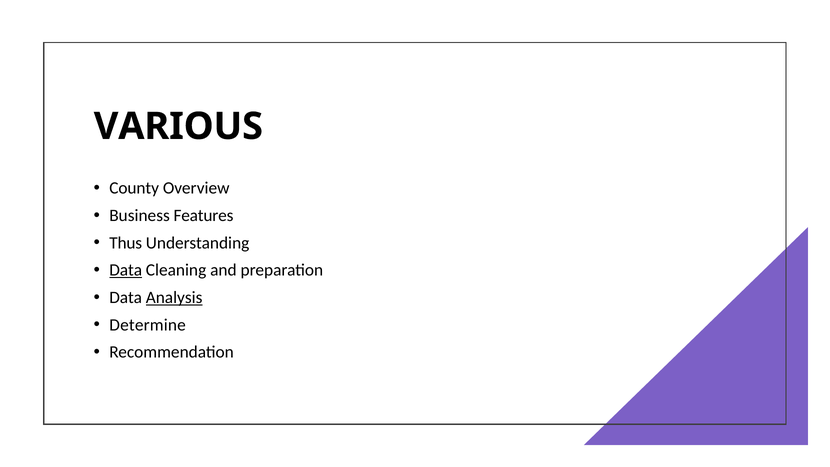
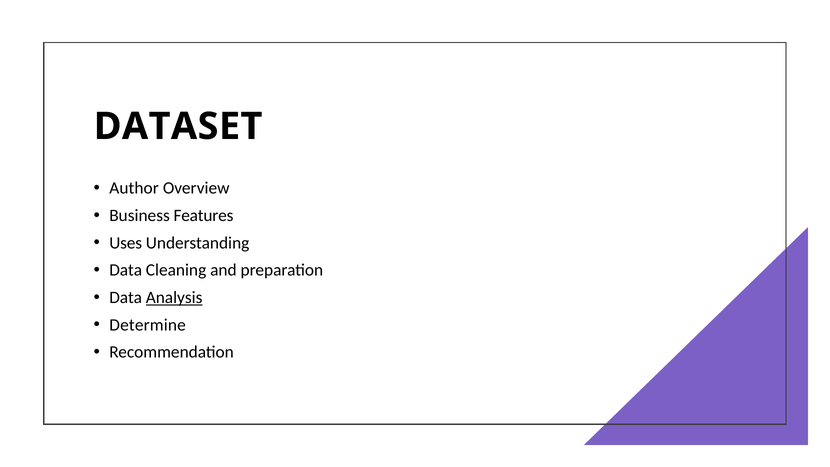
VARIOUS: VARIOUS -> DATASET (178, 126)
County: County -> Author (134, 188)
Thus: Thus -> Uses (126, 243)
Data underline: present -> none (126, 270)
